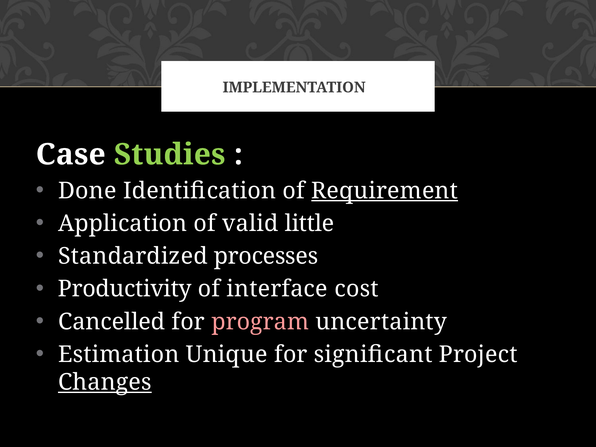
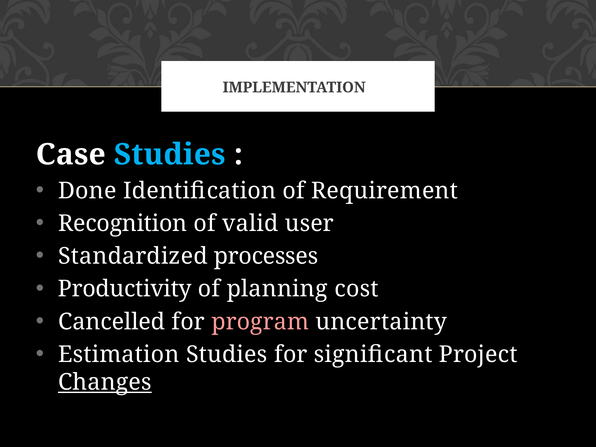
Studies colour: light green -> light blue (170, 155)
Requirement underline: present -> none (385, 191)
Application: Application -> Recognition (123, 224)
little: little -> user (309, 224)
interface: interface -> planning (277, 289)
Estimation Unique: Unique -> Studies (227, 354)
